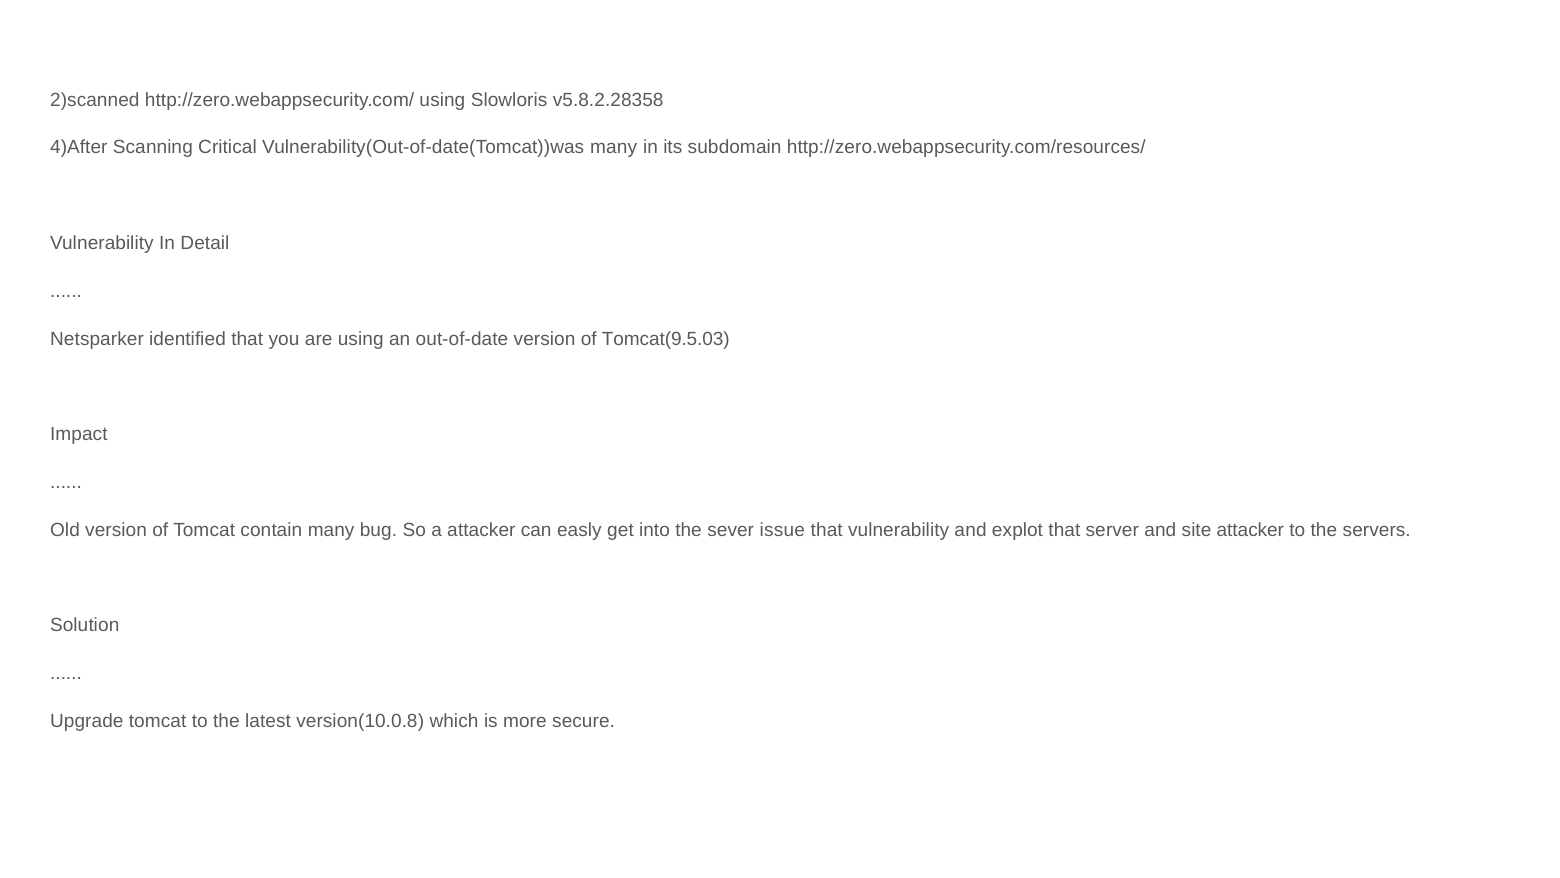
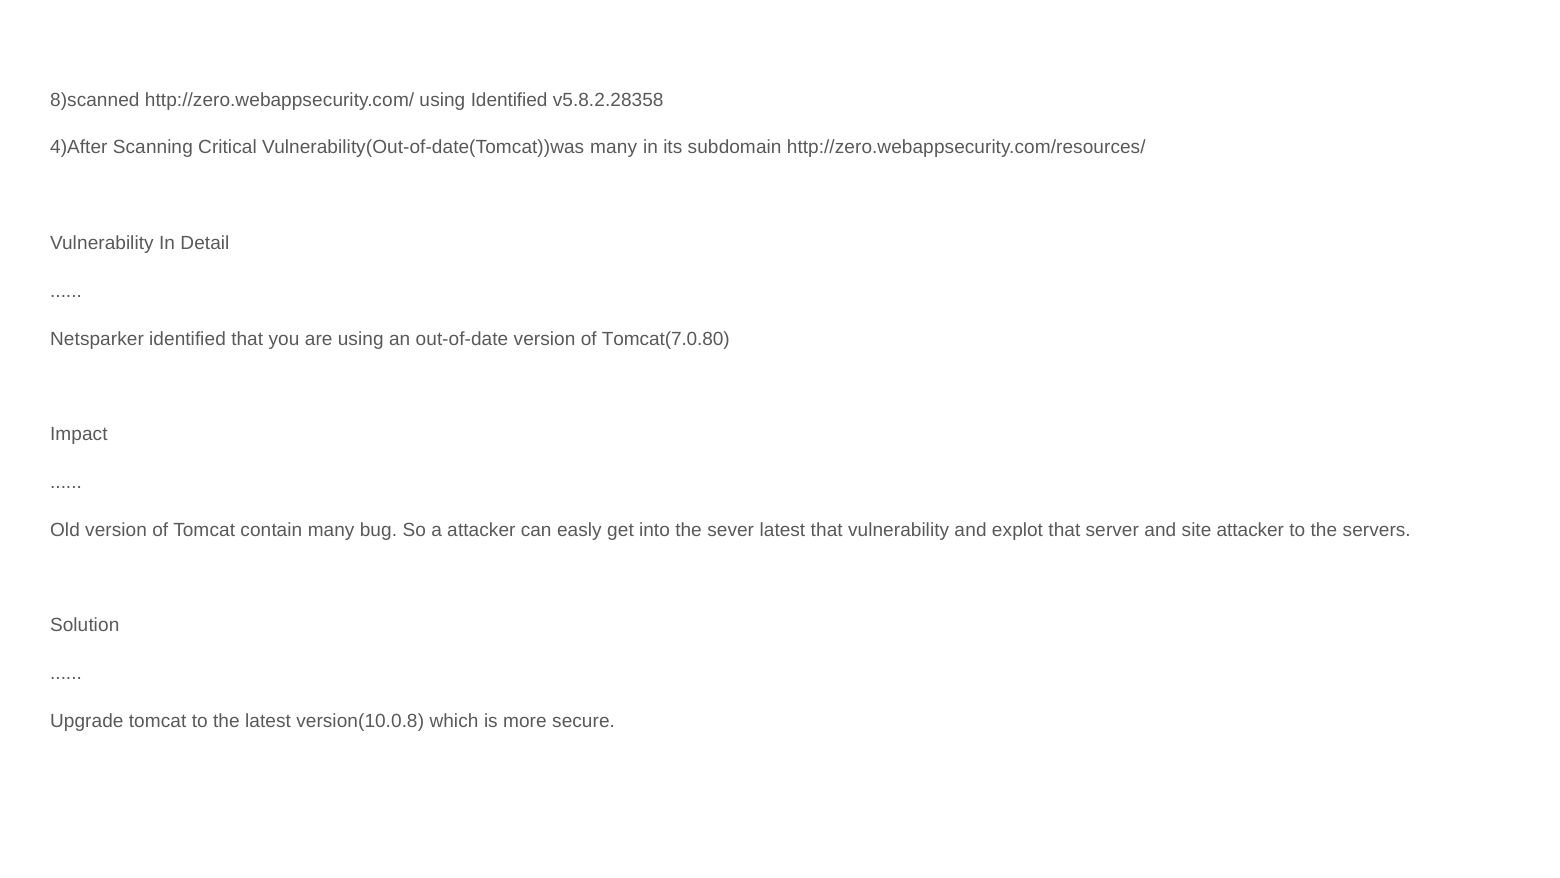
2)scanned: 2)scanned -> 8)scanned (95, 100)
using Slowloris: Slowloris -> Identified (509, 100)
Tomcat(9.5.03: Tomcat(9.5.03 -> Tomcat(7.0.80 (666, 339)
sever issue: issue -> latest (782, 530)
